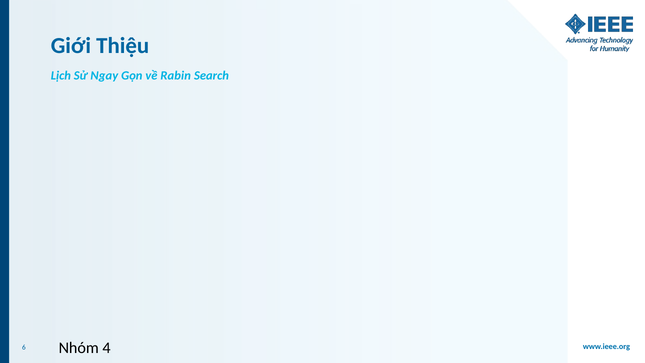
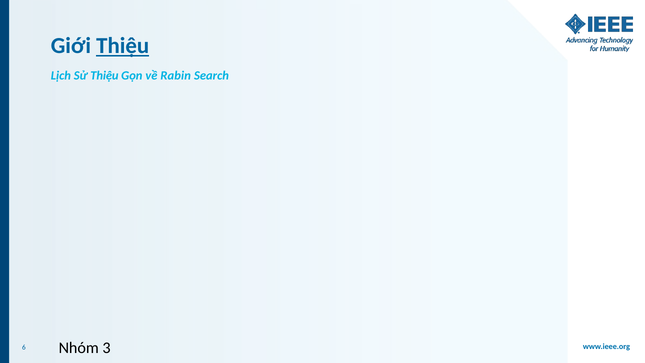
Thiệu underline: none -> present (123, 46)
Sử Ngay: Ngay -> Thiệu (104, 76)
4: 4 -> 3 (107, 348)
